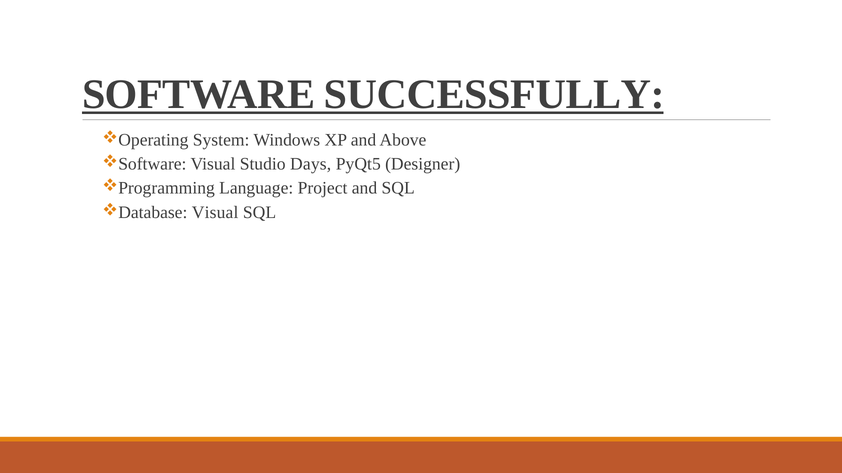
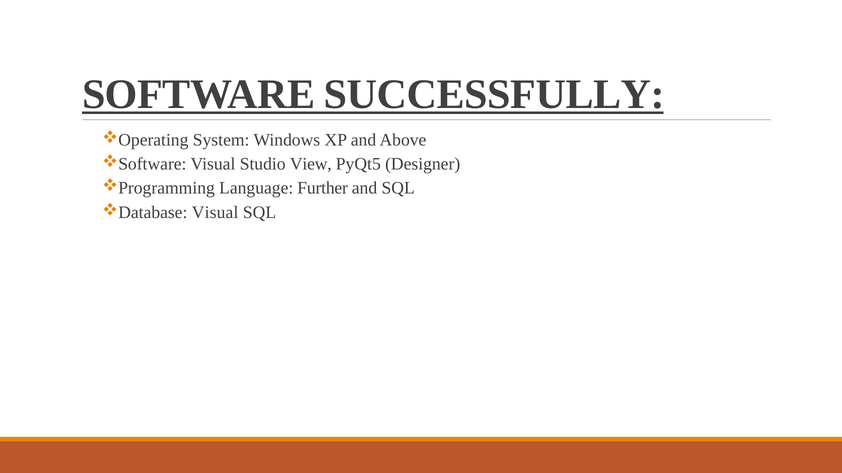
Days: Days -> View (311, 164)
Project: Project -> Further (323, 188)
